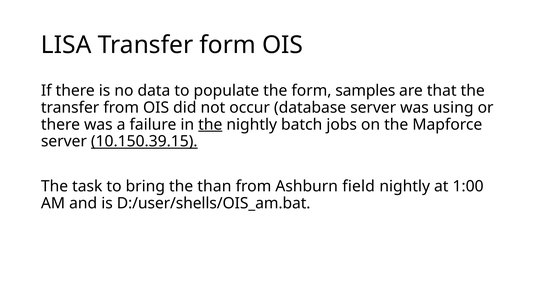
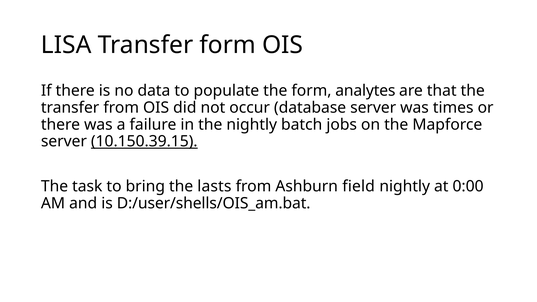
samples: samples -> analytes (365, 91)
using: using -> times (453, 108)
the underline: present -> none (210, 125)
than: than -> lasts (214, 186)
1:00: 1:00 -> 0:00 (468, 186)
